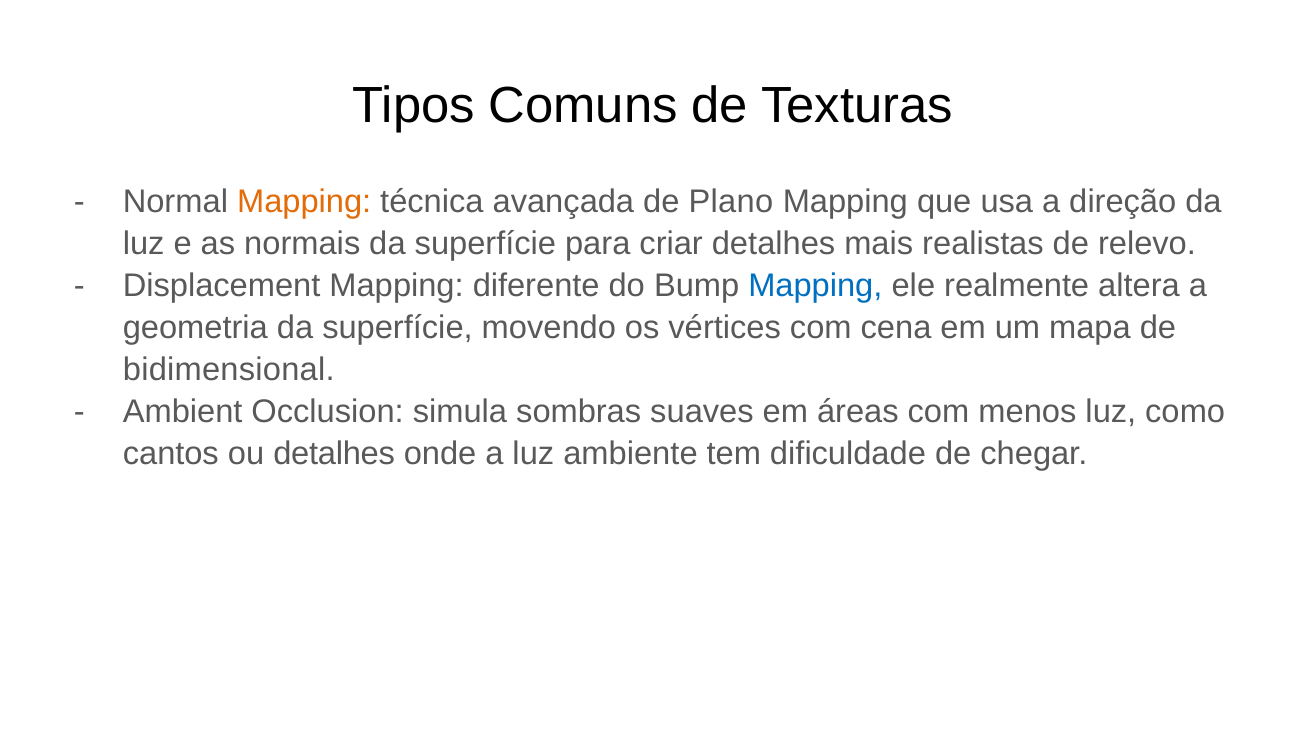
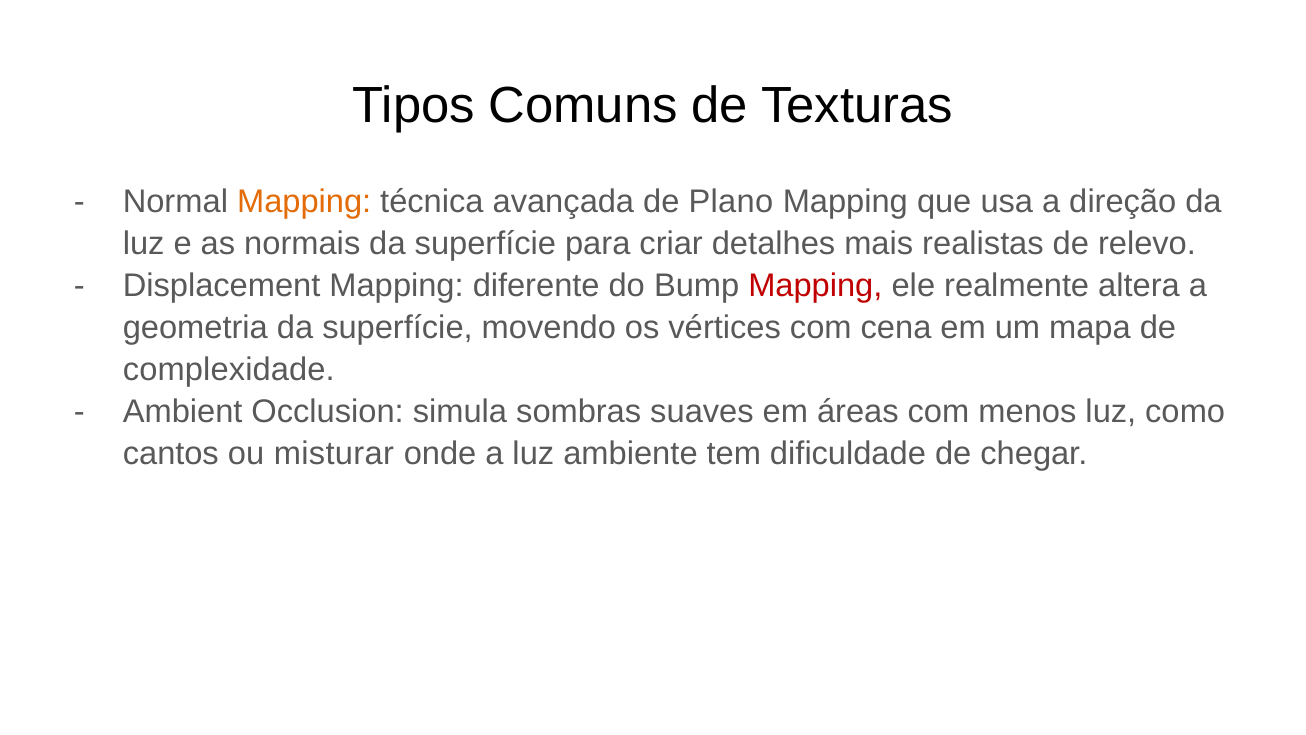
Mapping colour: blue -> red (815, 286)
bidimensional: bidimensional -> complexidade (229, 370)
ou detalhes: detalhes -> misturar (334, 454)
